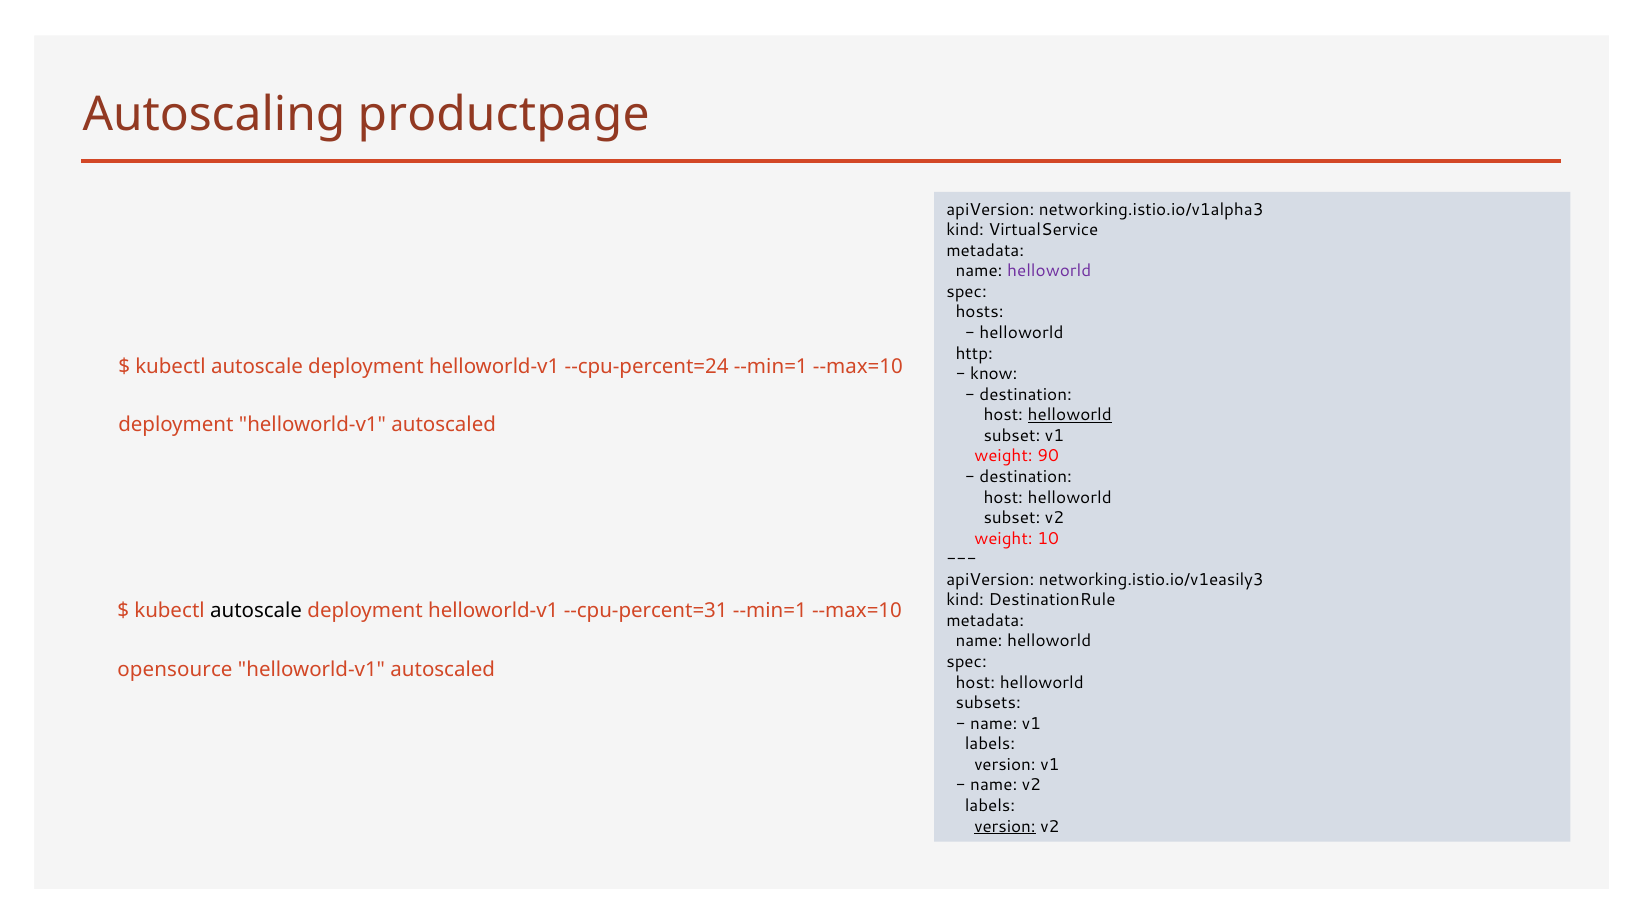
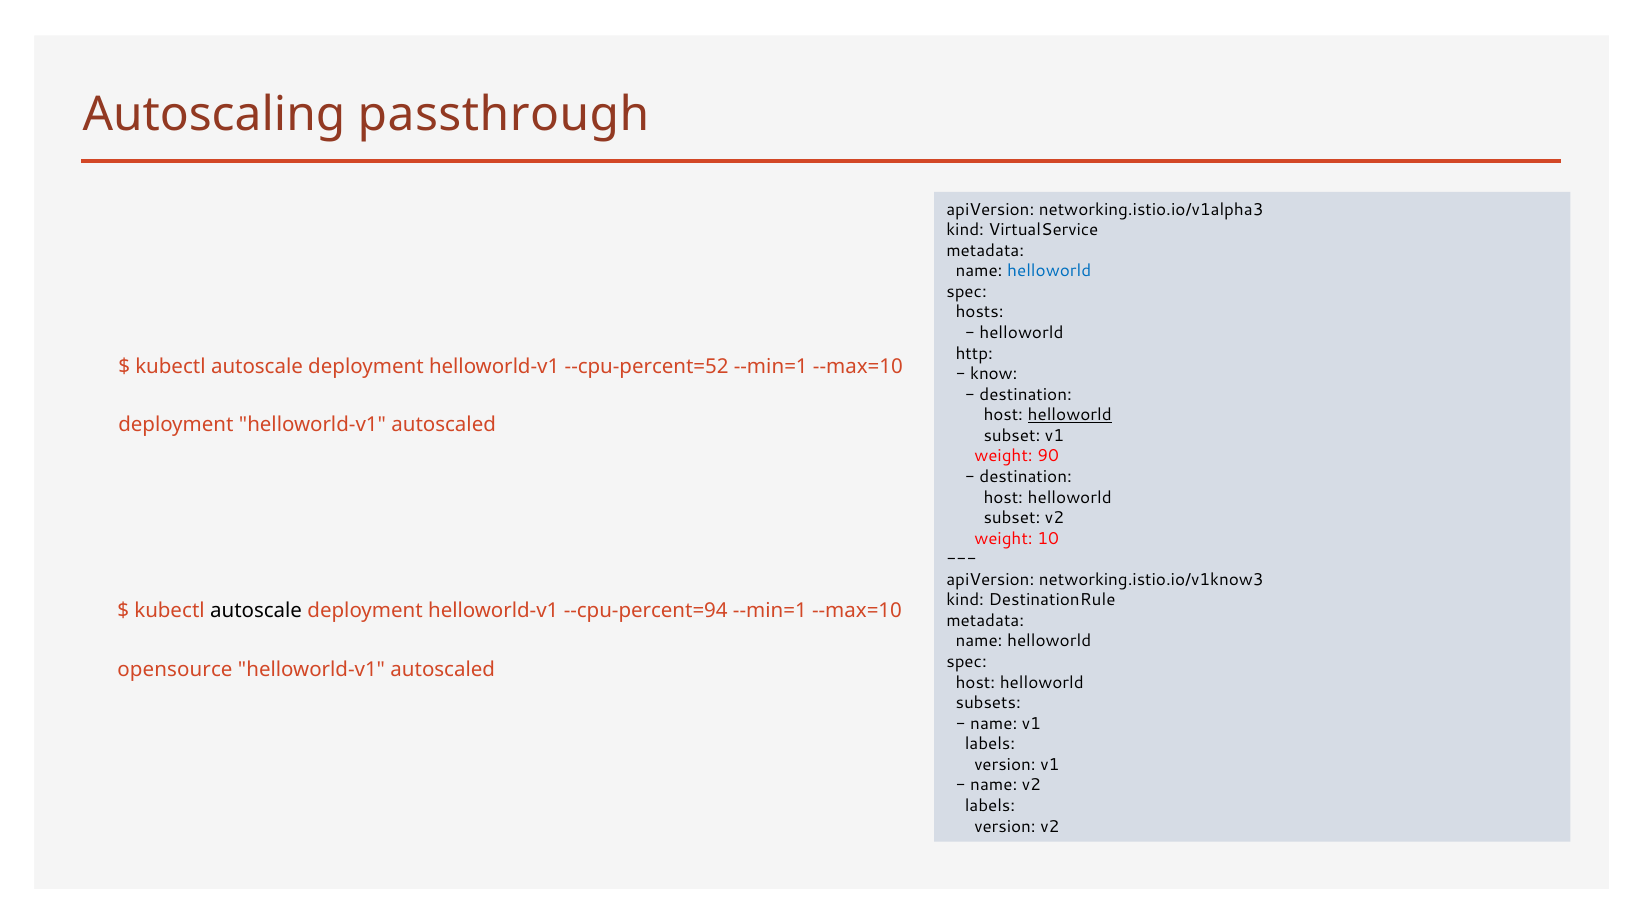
productpage: productpage -> passthrough (503, 115)
helloworld colour: purple -> blue (1049, 271)
--cpu-percent=24: --cpu-percent=24 -> --cpu-percent=52 (647, 367)
networking.istio.io/v1easily3: networking.istio.io/v1easily3 -> networking.istio.io/v1know3 (1151, 580)
--cpu-percent=31: --cpu-percent=31 -> --cpu-percent=94 (646, 611)
version underline: present -> none (1005, 827)
